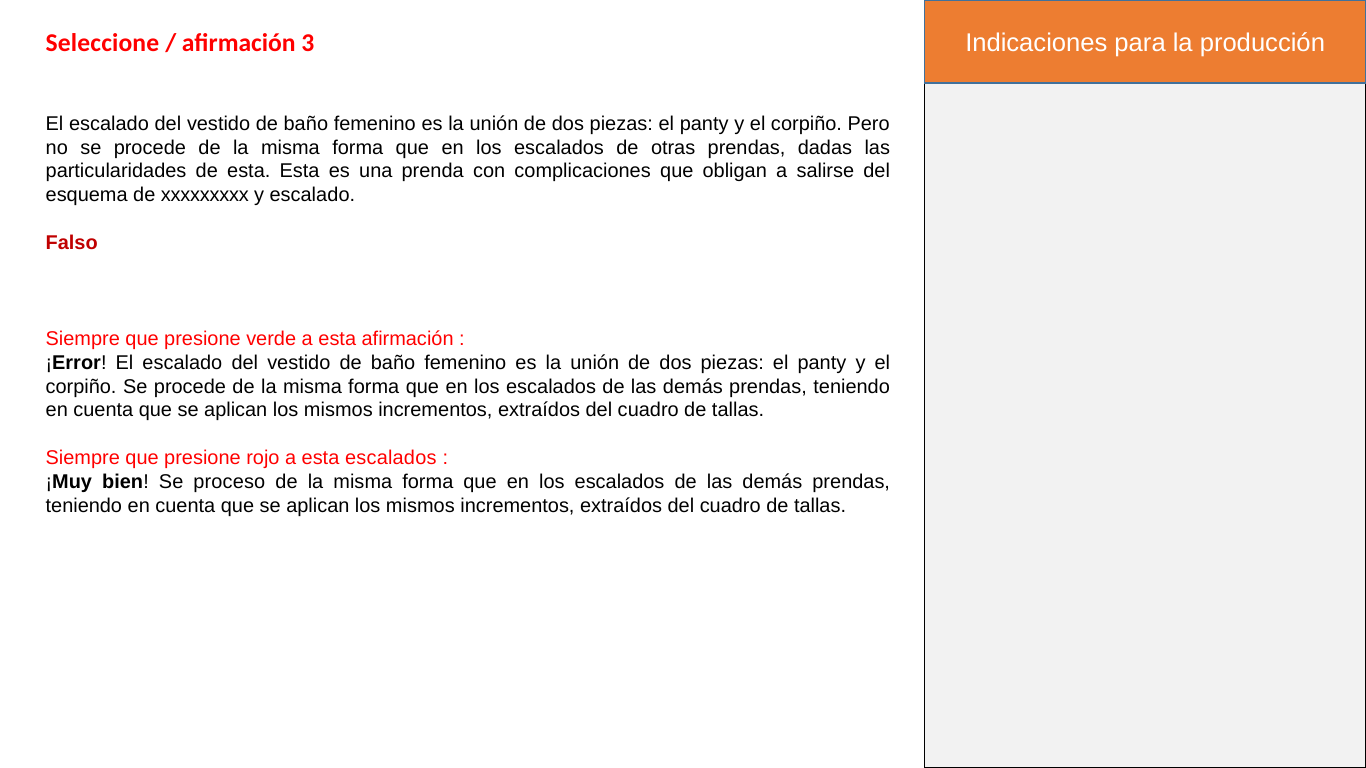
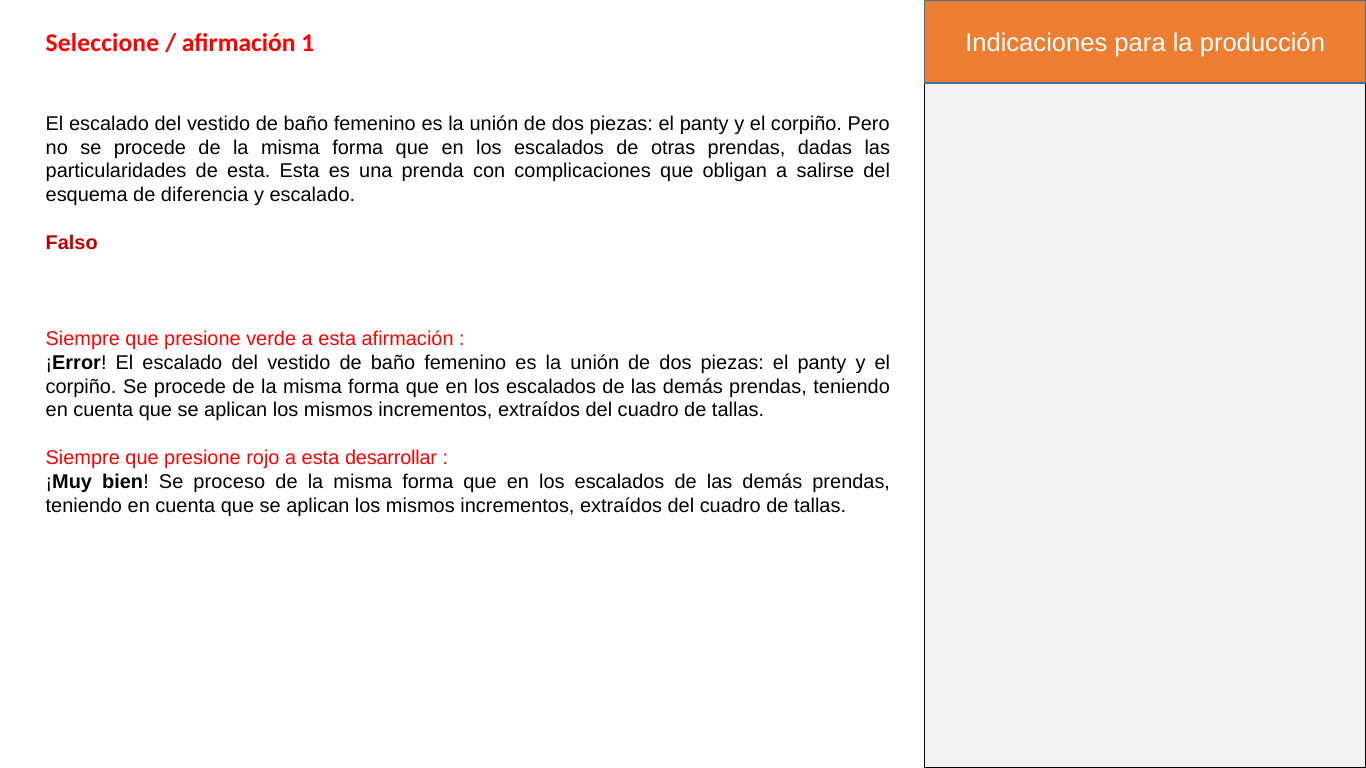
3: 3 -> 1 (308, 43)
xxxxxxxxx: xxxxxxxxx -> diferencia (205, 195)
esta escalados: escalados -> desarrollar (391, 458)
